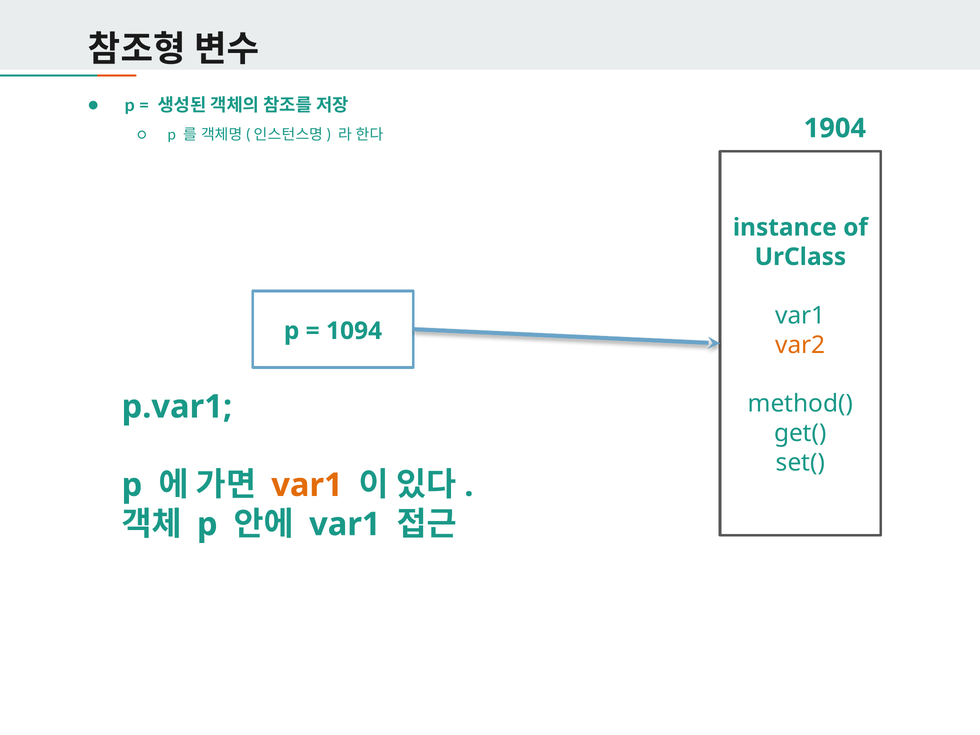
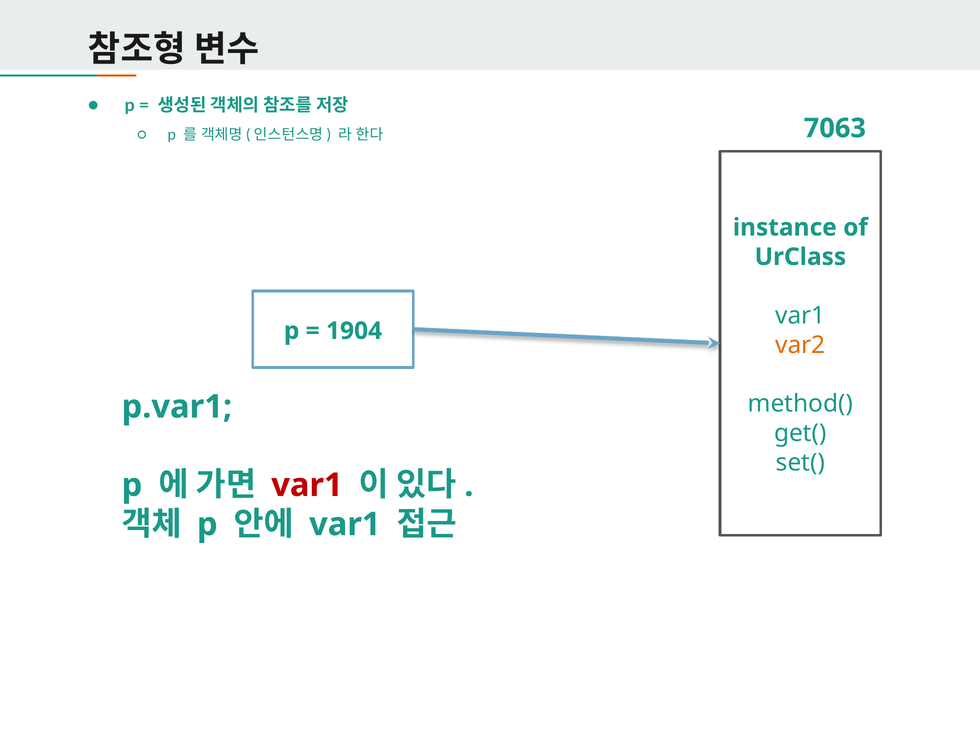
1904: 1904 -> 7063 (835, 128)
1094: 1094 -> 1904 (354, 331)
var1 colour: orange -> red (307, 485)
